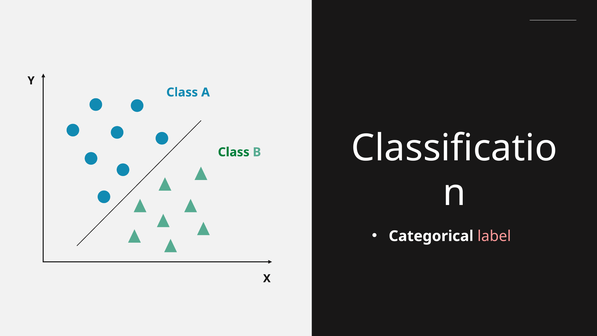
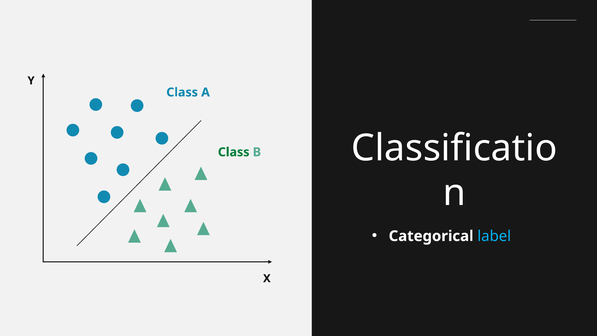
label colour: pink -> light blue (494, 236)
